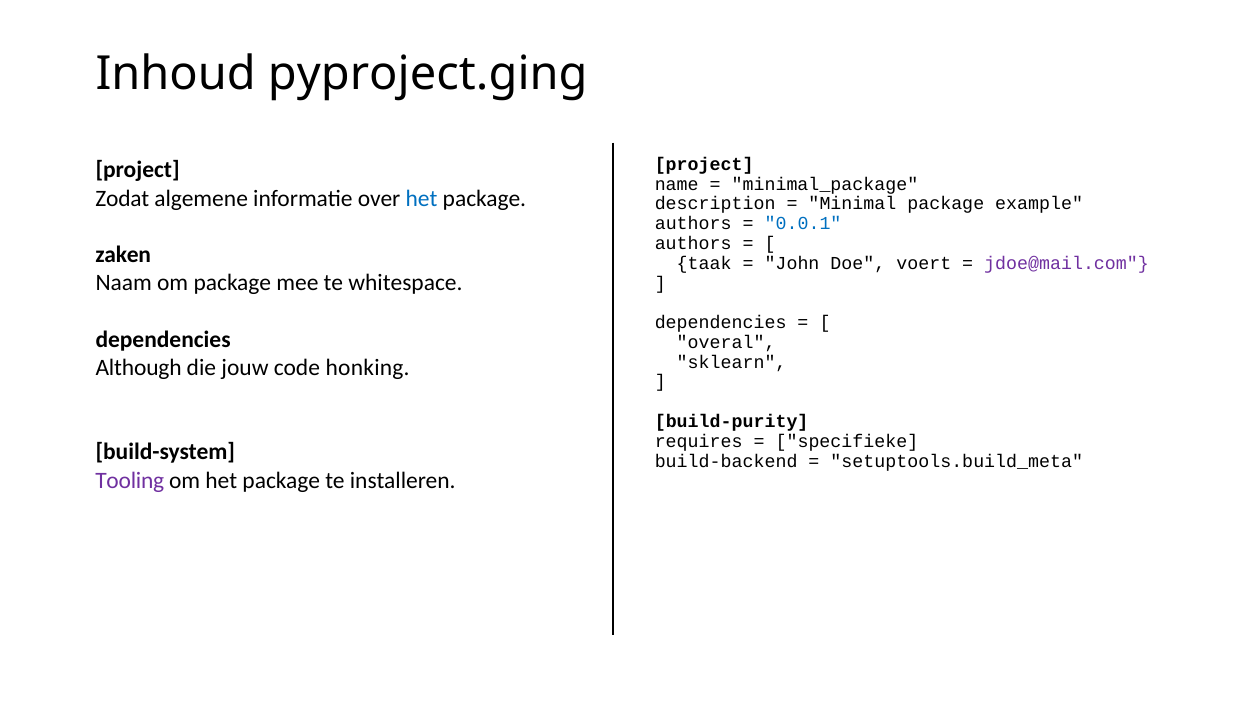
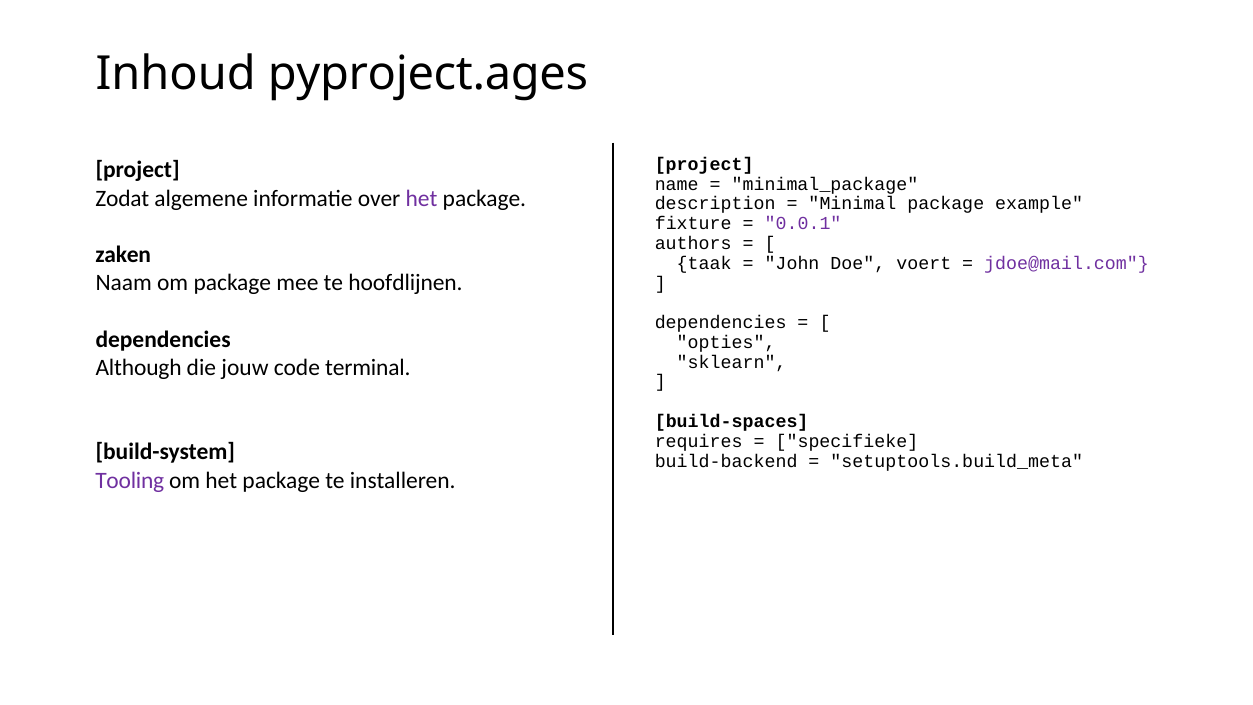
pyproject.ging: pyproject.ging -> pyproject.ages (428, 74)
het colour: blue -> purple (422, 198)
authors: authors -> fixture (693, 224)
0.0.1 colour: blue -> purple (803, 224)
whitespace: whitespace -> hoofdlijnen (405, 283)
overal: overal -> opties (726, 342)
honking: honking -> terminal (368, 367)
build-purity: build-purity -> build-spaces (732, 421)
